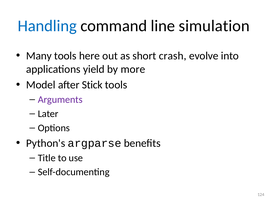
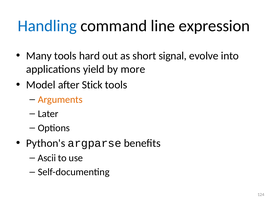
simulation: simulation -> expression (214, 26)
here: here -> hard (89, 56)
crash: crash -> signal (173, 56)
Arguments colour: purple -> orange (60, 100)
Title: Title -> Ascii (47, 158)
